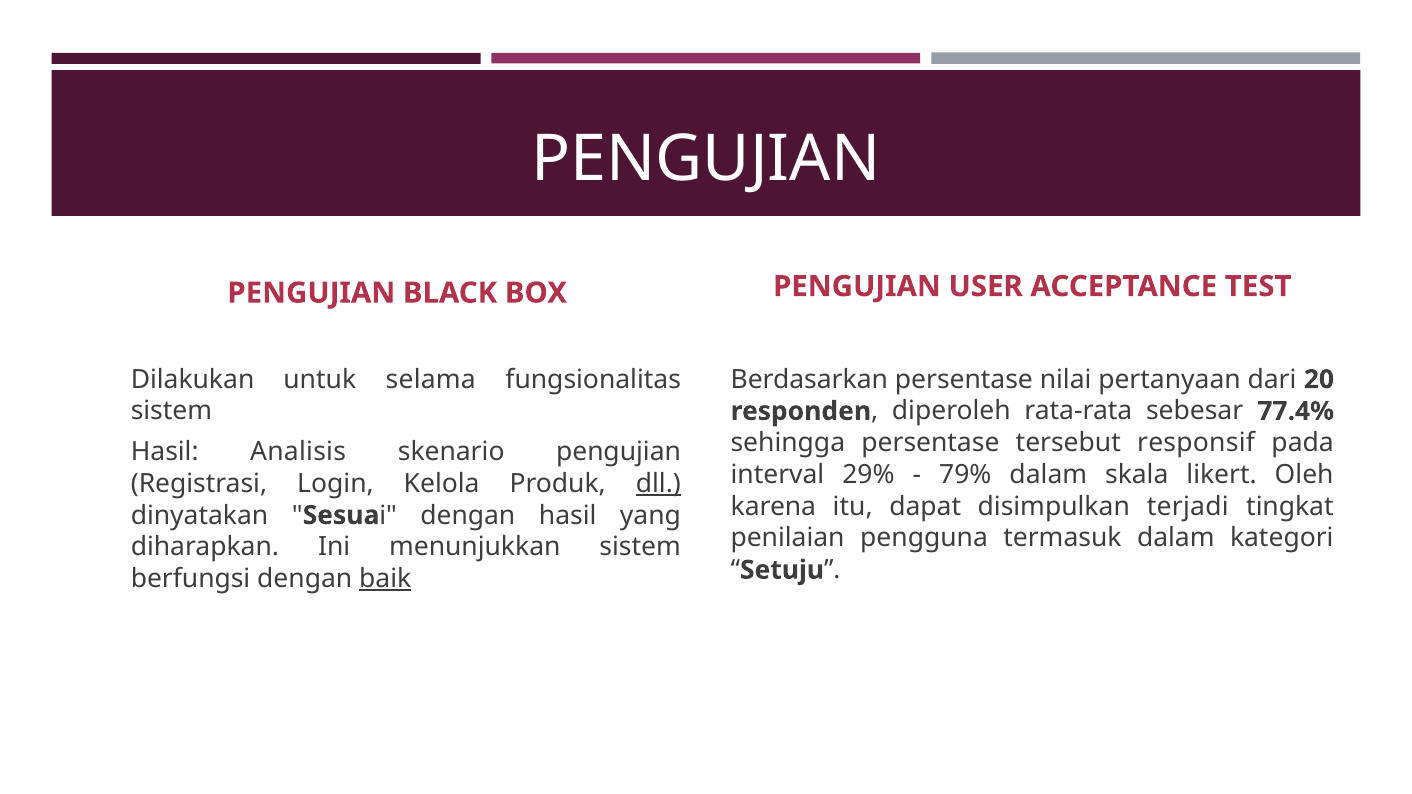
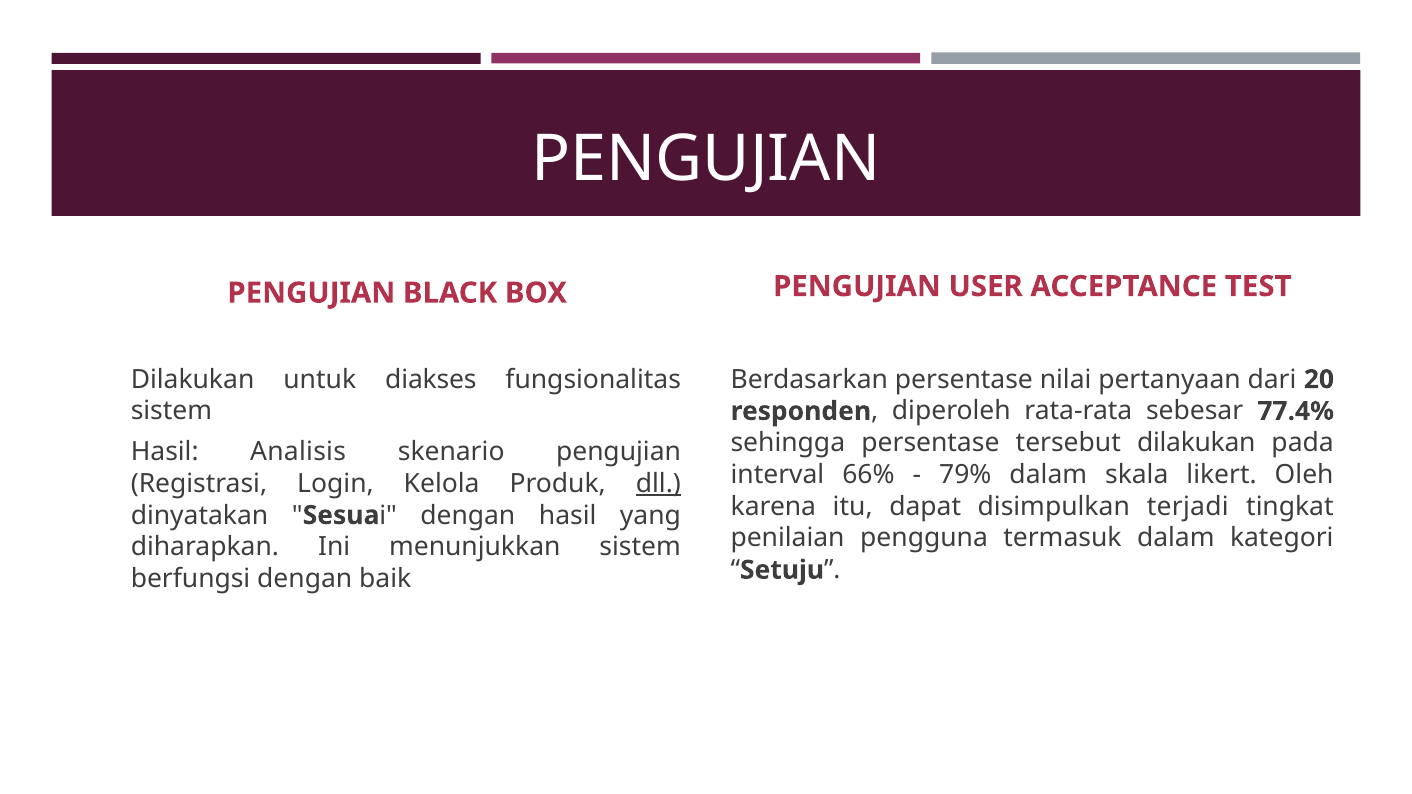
selama: selama -> diakses (431, 380)
tersebut responsif: responsif -> dilakukan (1196, 443)
29%: 29% -> 66% (868, 475)
baik underline: present -> none (385, 579)
